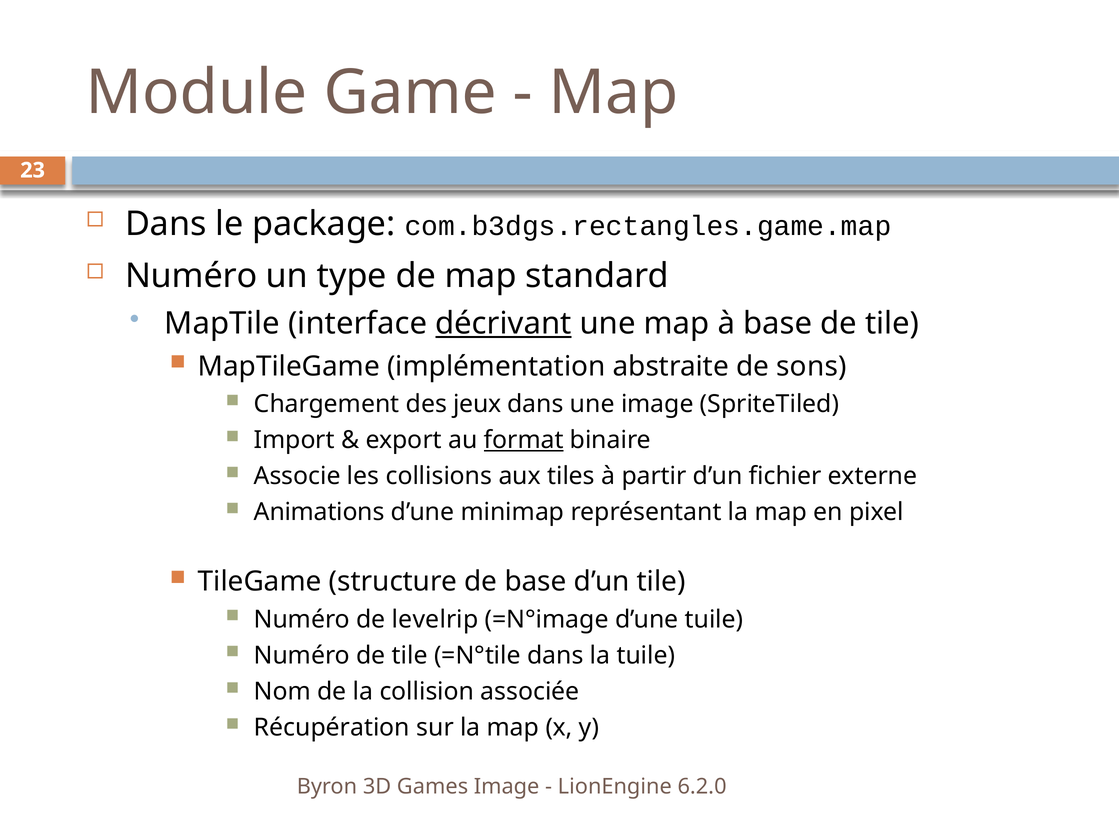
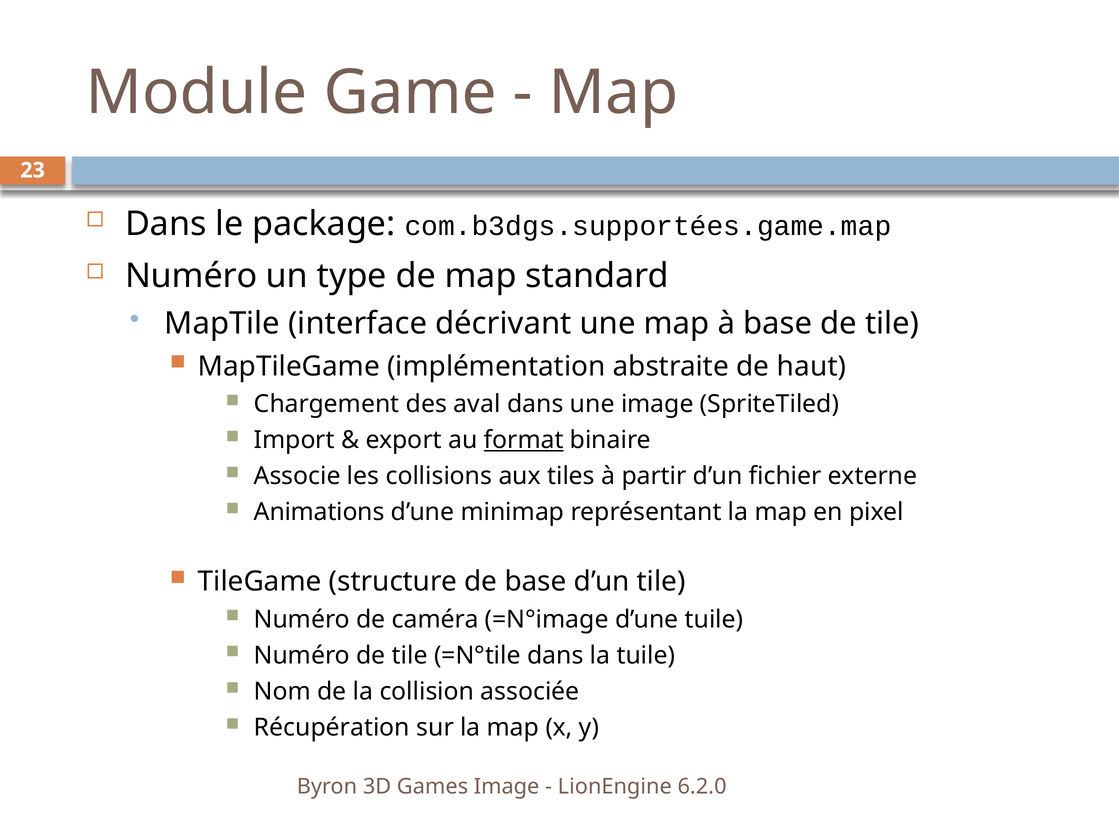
com.b3dgs.rectangles.game.map: com.b3dgs.rectangles.game.map -> com.b3dgs.supportées.game.map (648, 226)
décrivant underline: present -> none (503, 324)
sons: sons -> haut (811, 367)
jeux: jeux -> aval (477, 404)
levelrip: levelrip -> caméra (435, 620)
